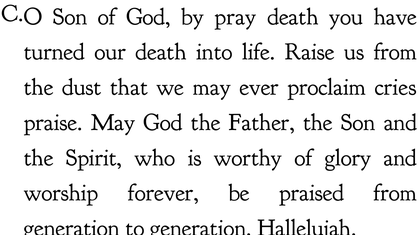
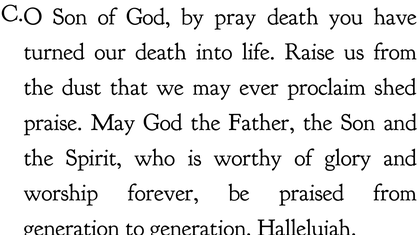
cries: cries -> shed (396, 87)
